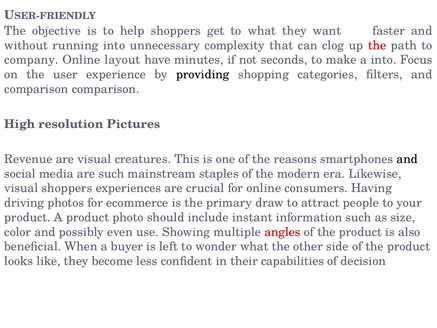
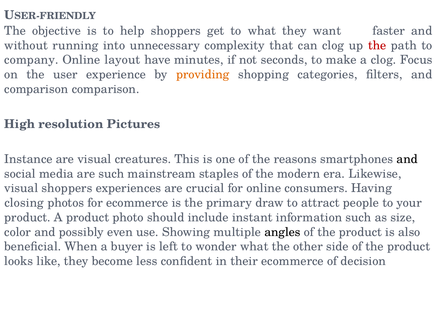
a into: into -> clog (384, 60)
providing colour: black -> orange (203, 74)
Revenue: Revenue -> Instance (28, 159)
driving: driving -> closing (24, 203)
angles colour: red -> black (282, 232)
their capabilities: capabilities -> ecommerce (292, 261)
